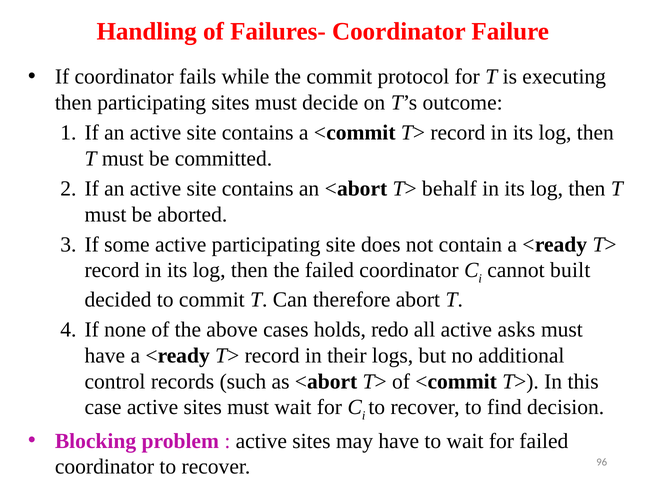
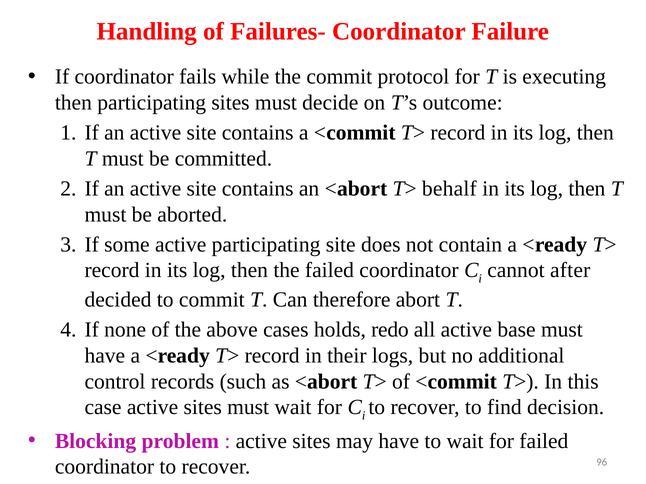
built: built -> after (570, 271)
asks: asks -> base (517, 330)
